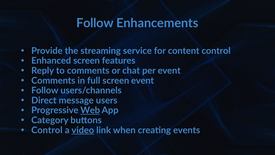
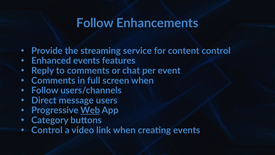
Enhanced screen: screen -> events (87, 61)
screen event: event -> when (142, 80)
video underline: present -> none (83, 130)
